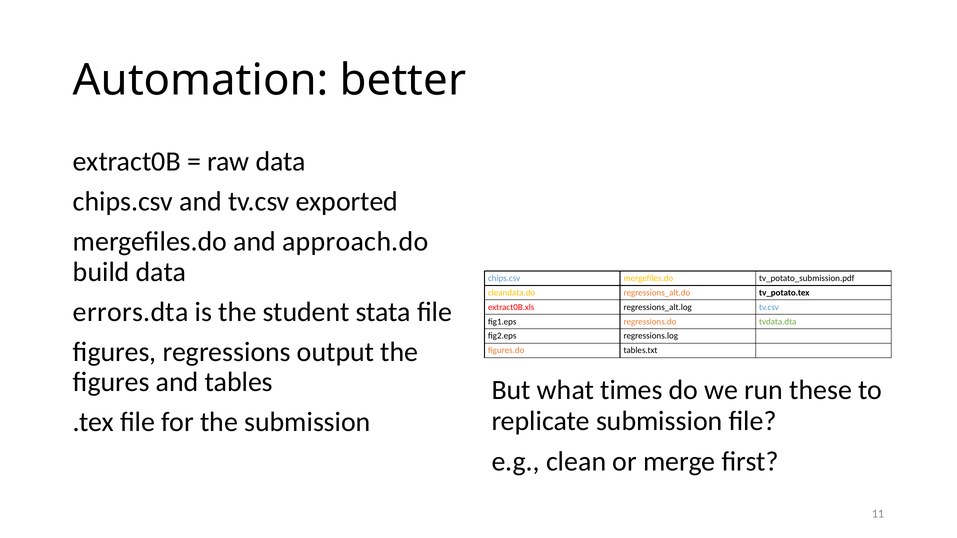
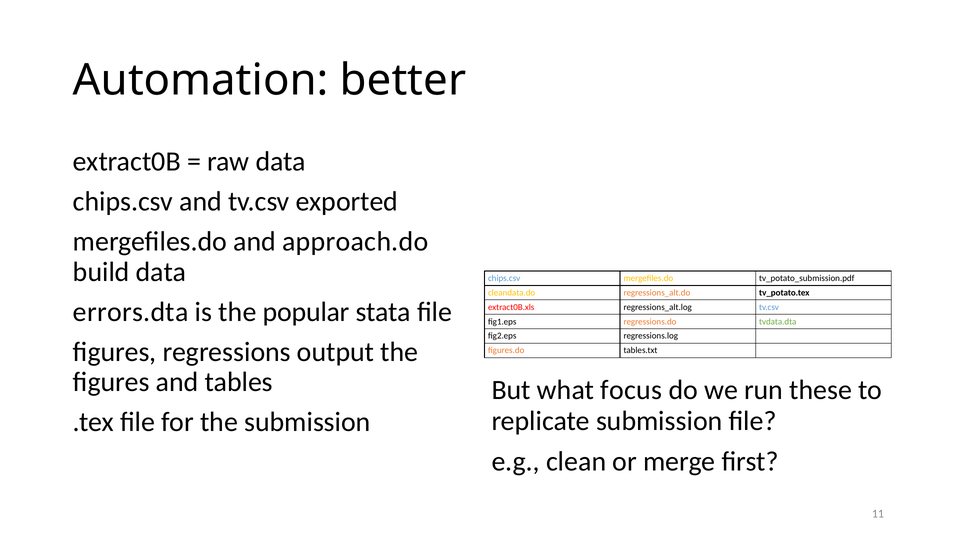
student: student -> popular (306, 312)
times: times -> focus (631, 390)
